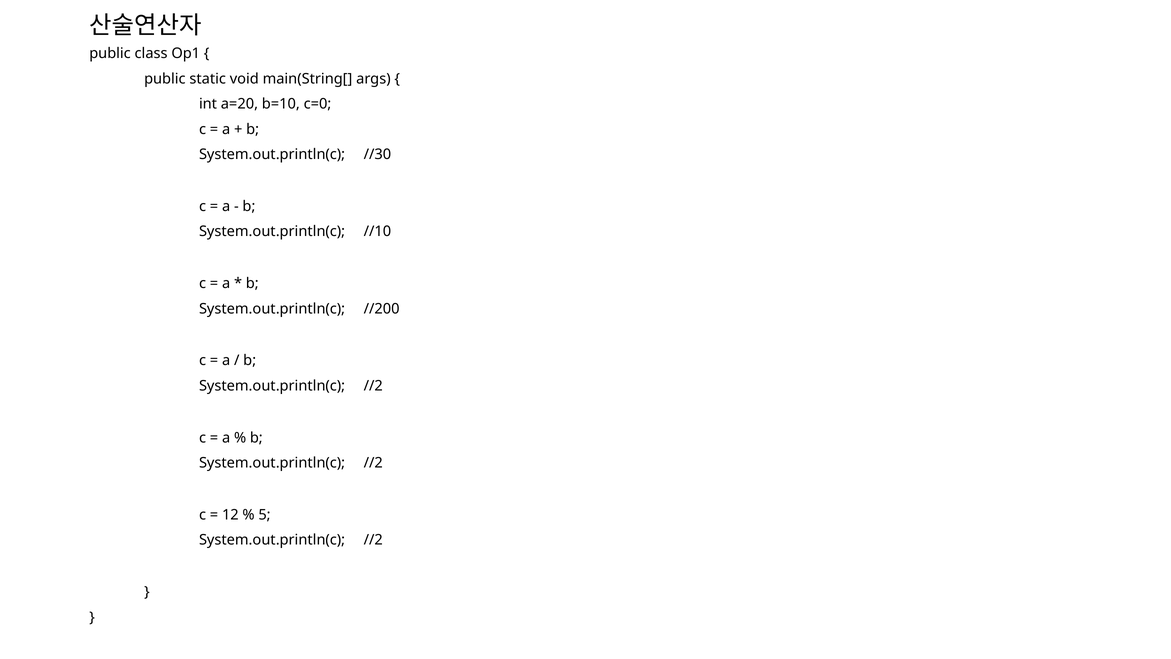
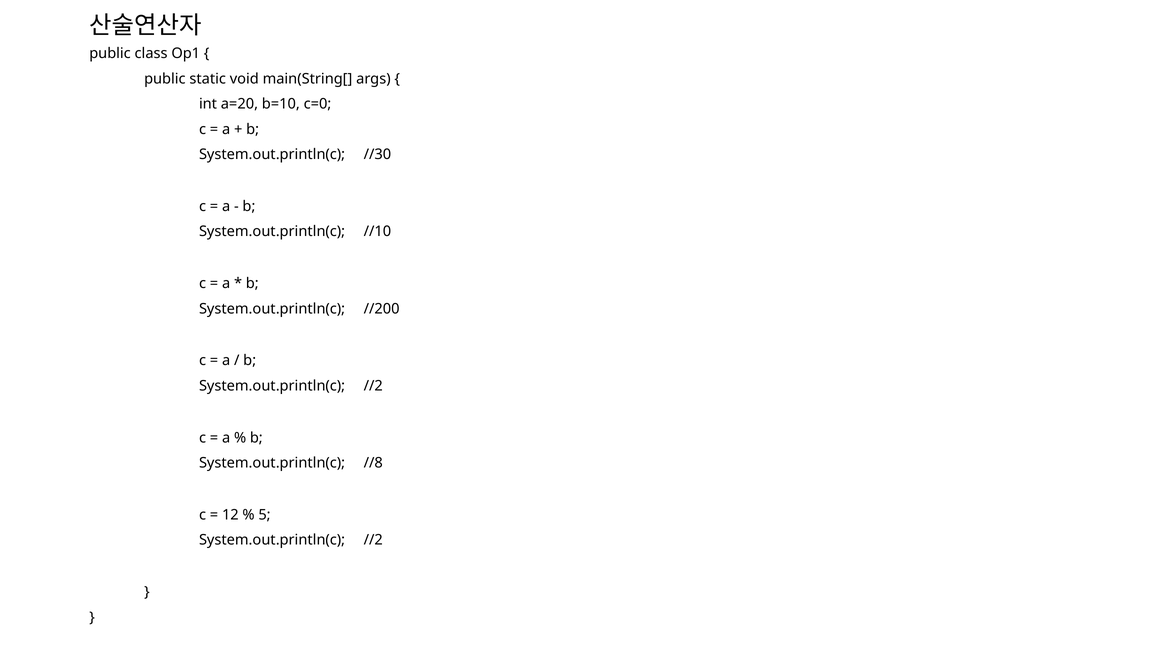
//2: //2 -> //8 (373, 463)
